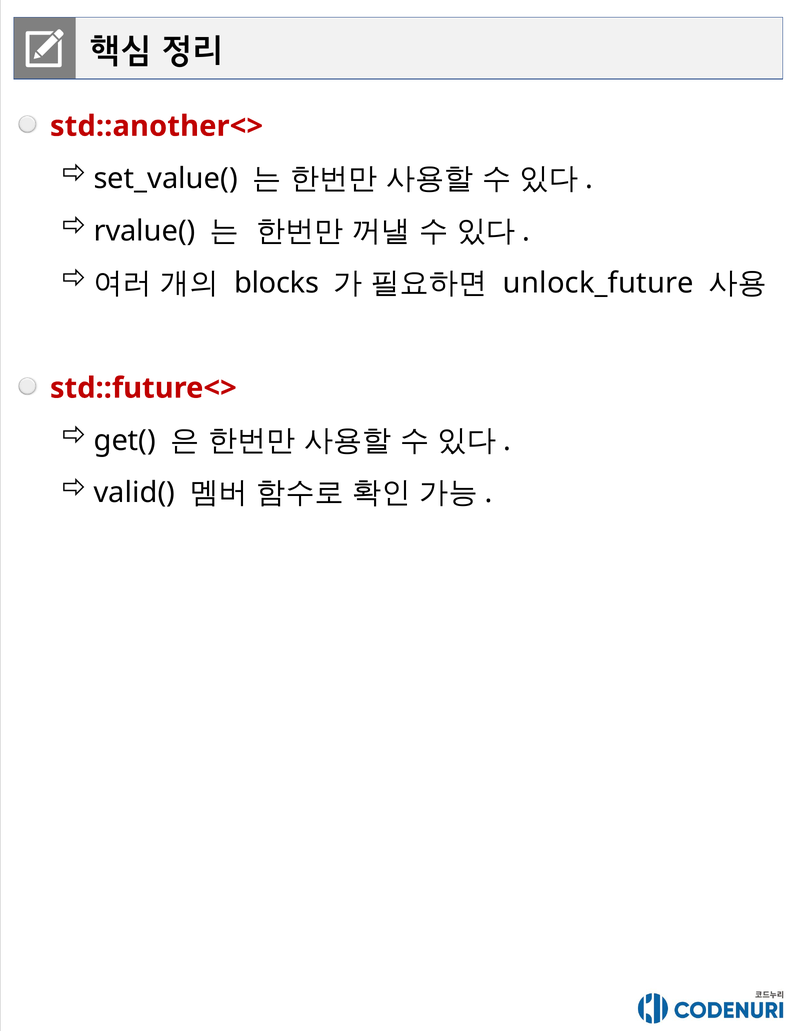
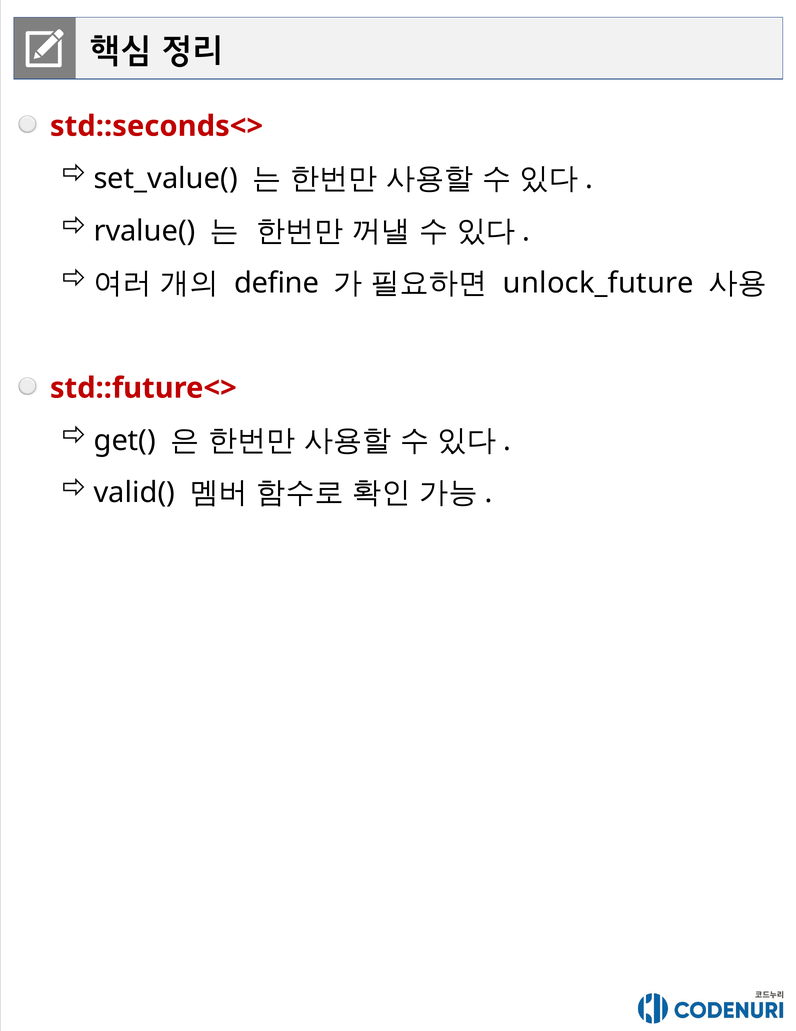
std::another<>: std::another<> -> std::seconds<> (157, 126)
blocks: blocks -> define (277, 283)
